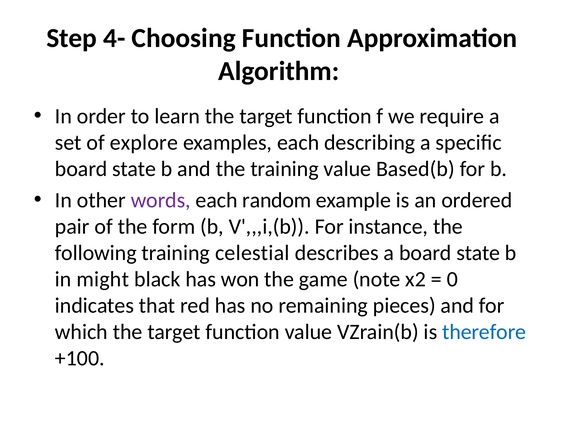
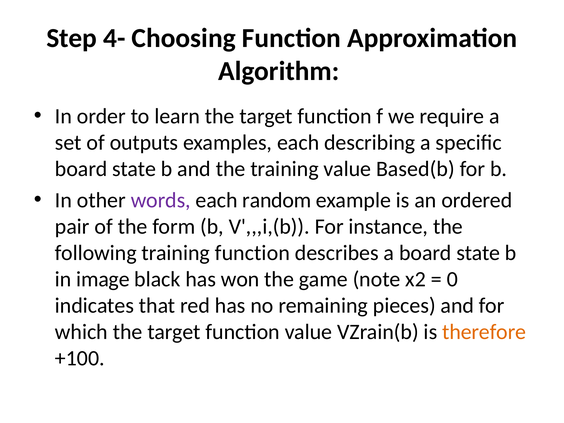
explore: explore -> outputs (144, 143)
training celestial: celestial -> function (252, 253)
might: might -> image (103, 279)
therefore colour: blue -> orange (484, 332)
